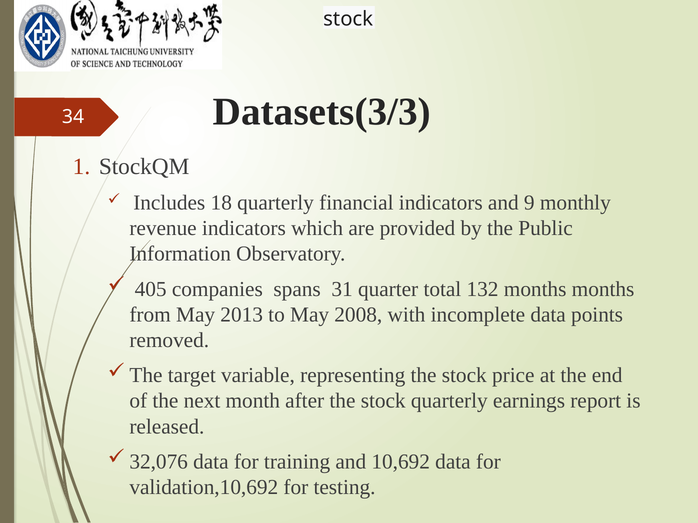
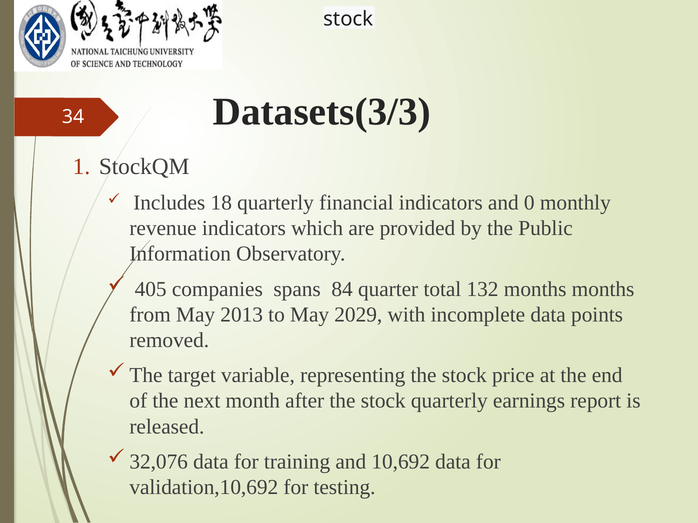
9: 9 -> 0 (529, 203)
31: 31 -> 84 (342, 289)
2008: 2008 -> 2029 (358, 315)
